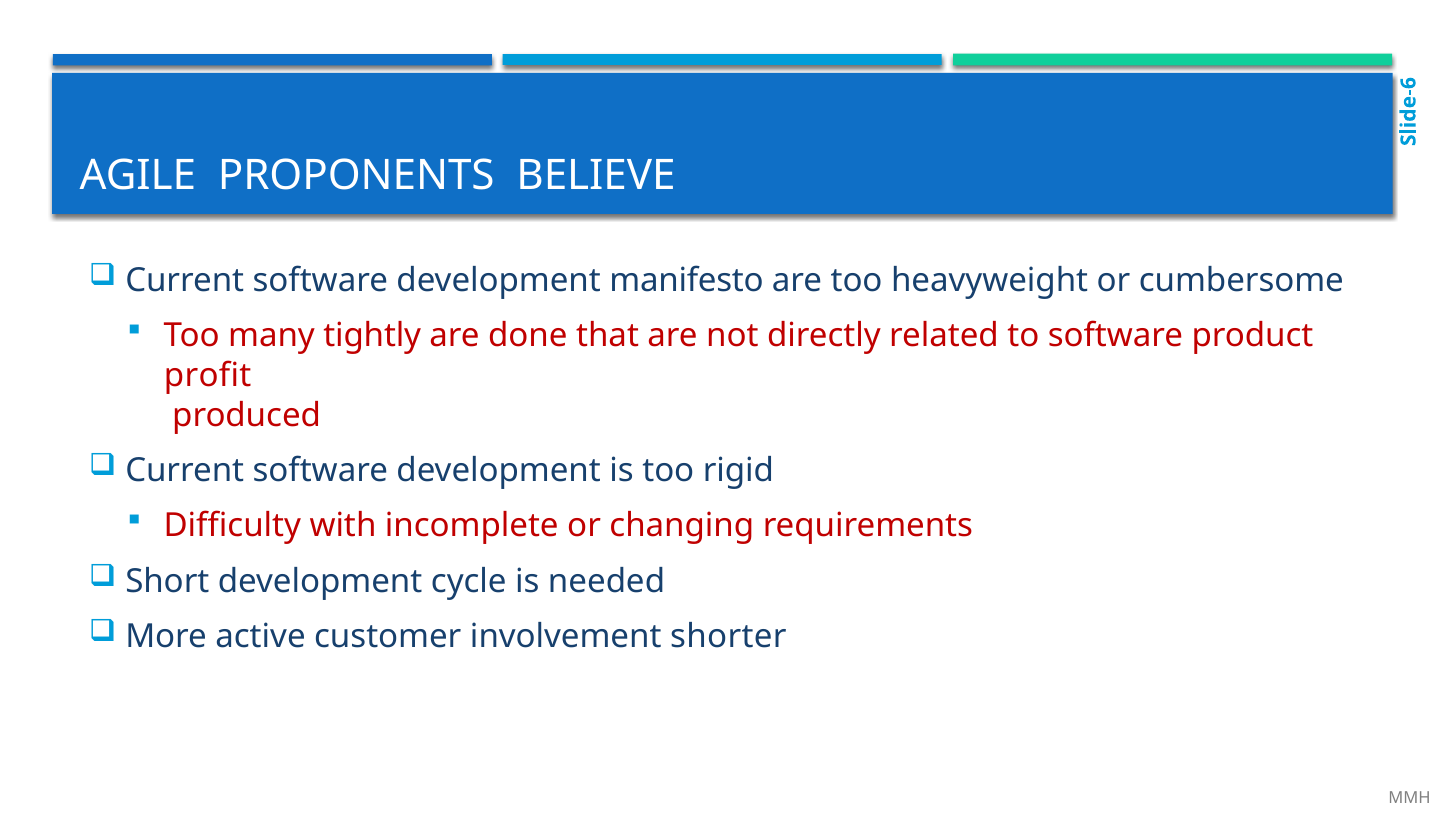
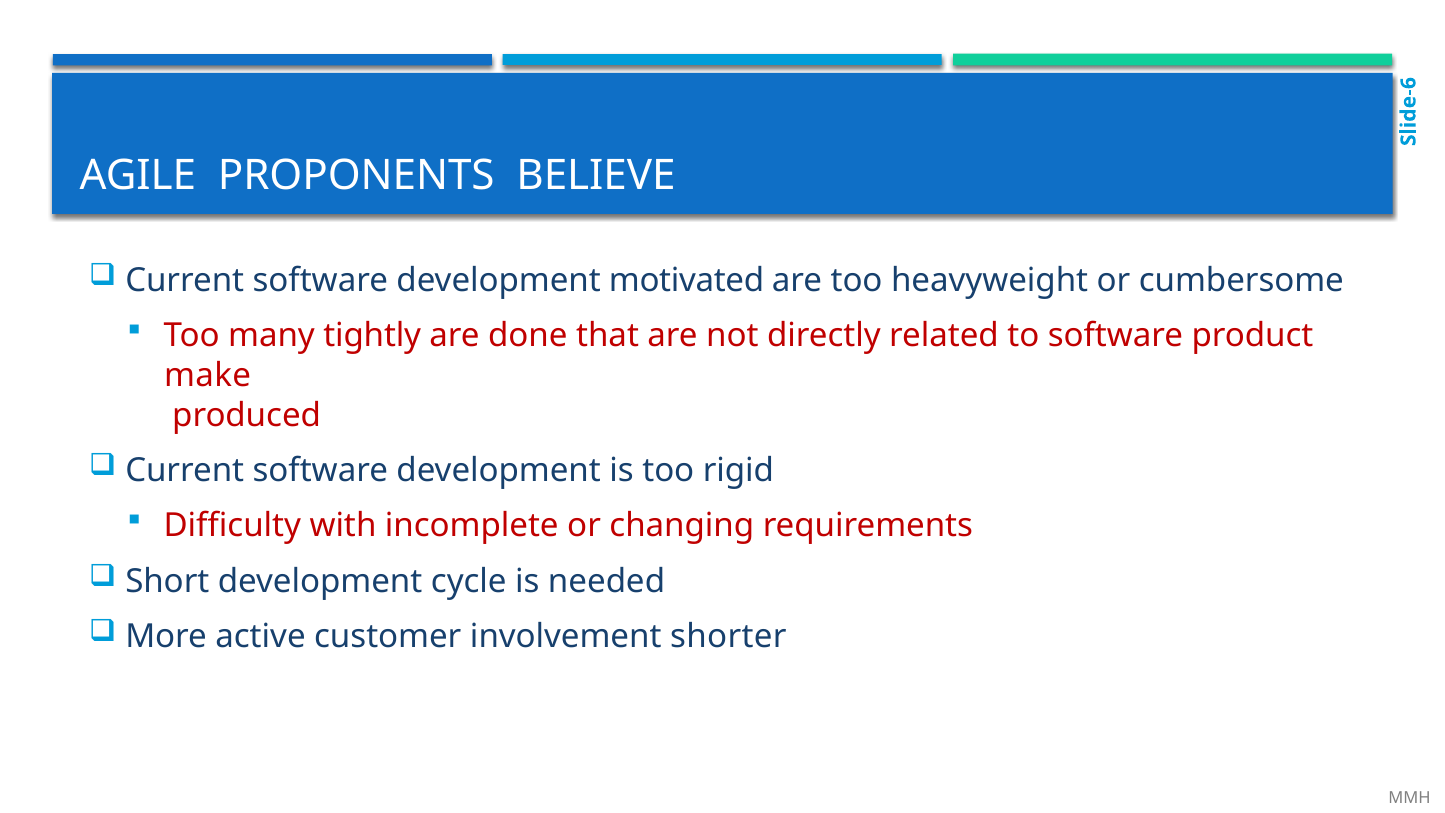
manifesto: manifesto -> motivated (687, 280)
profit: profit -> make (208, 375)
